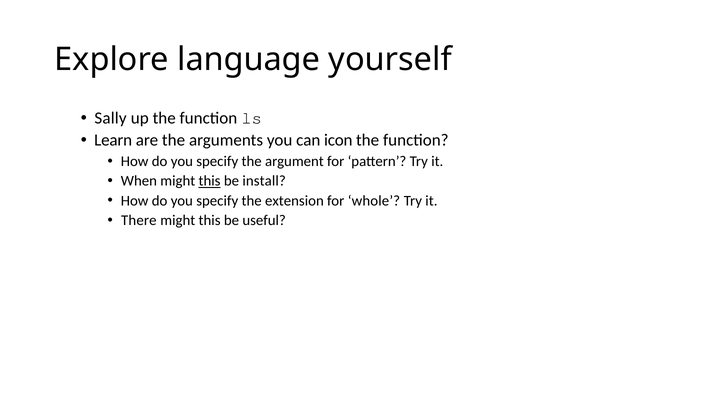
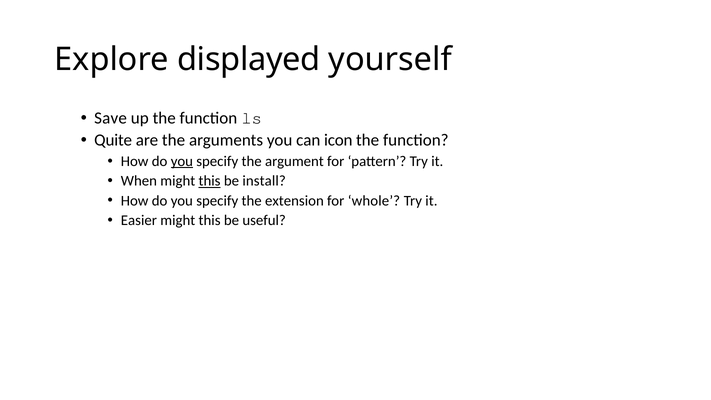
language: language -> displayed (249, 60)
Sally: Sally -> Save (111, 118)
Learn: Learn -> Quite (113, 140)
you underline: none -> present (182, 161)
There: There -> Easier (139, 220)
